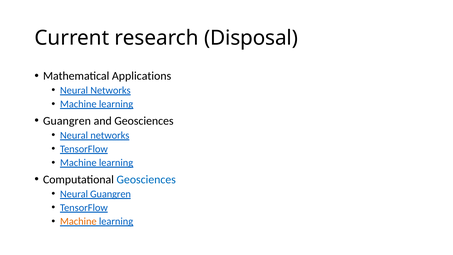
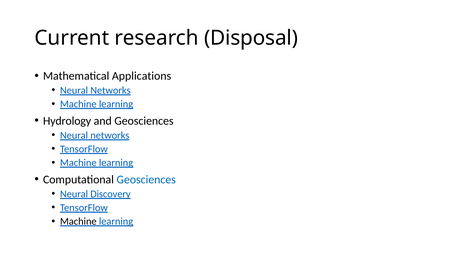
Guangren: Guangren -> Hydrology (67, 121)
Neural Guangren: Guangren -> Discovery (111, 194)
Machine colour: orange -> black (78, 221)
